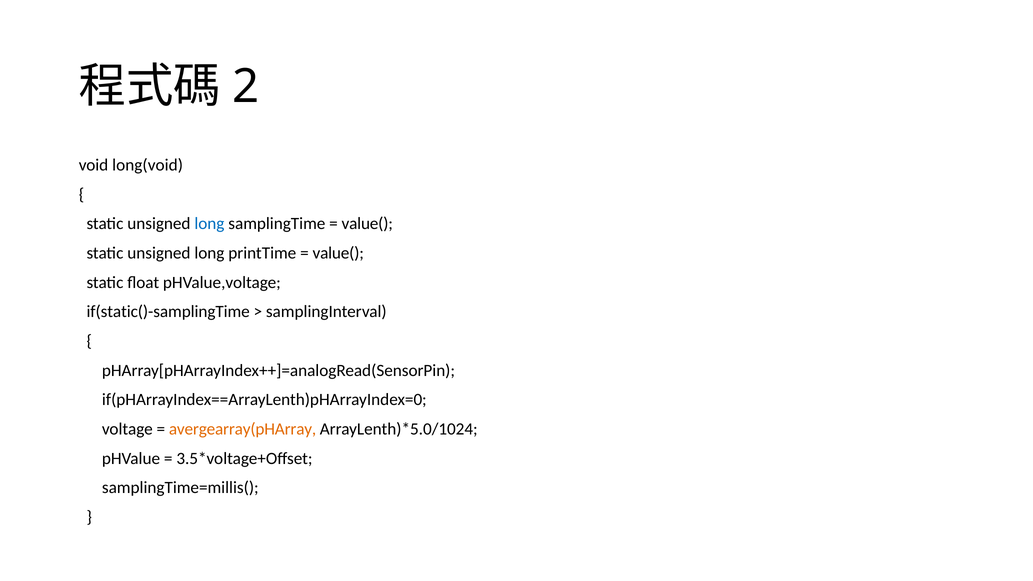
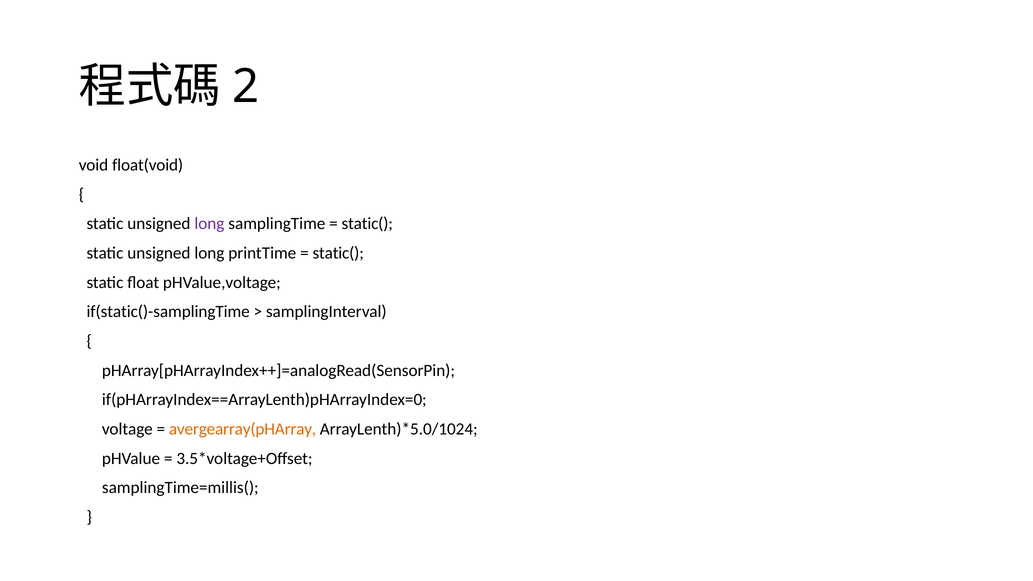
long(void: long(void -> float(void (148, 165)
long colour: blue -> purple (209, 224)
value(: value( -> static( (367, 224)
value(: value( -> static( (338, 253)
